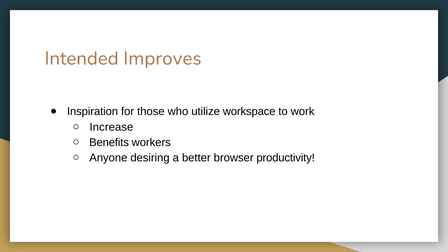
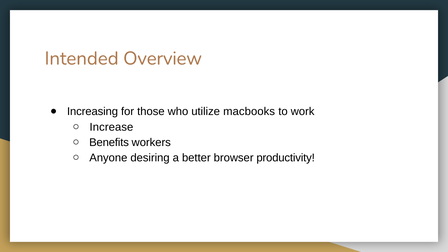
Improves: Improves -> Overview (163, 58)
Inspiration: Inspiration -> Increasing (93, 112)
workspace: workspace -> macbooks (249, 112)
